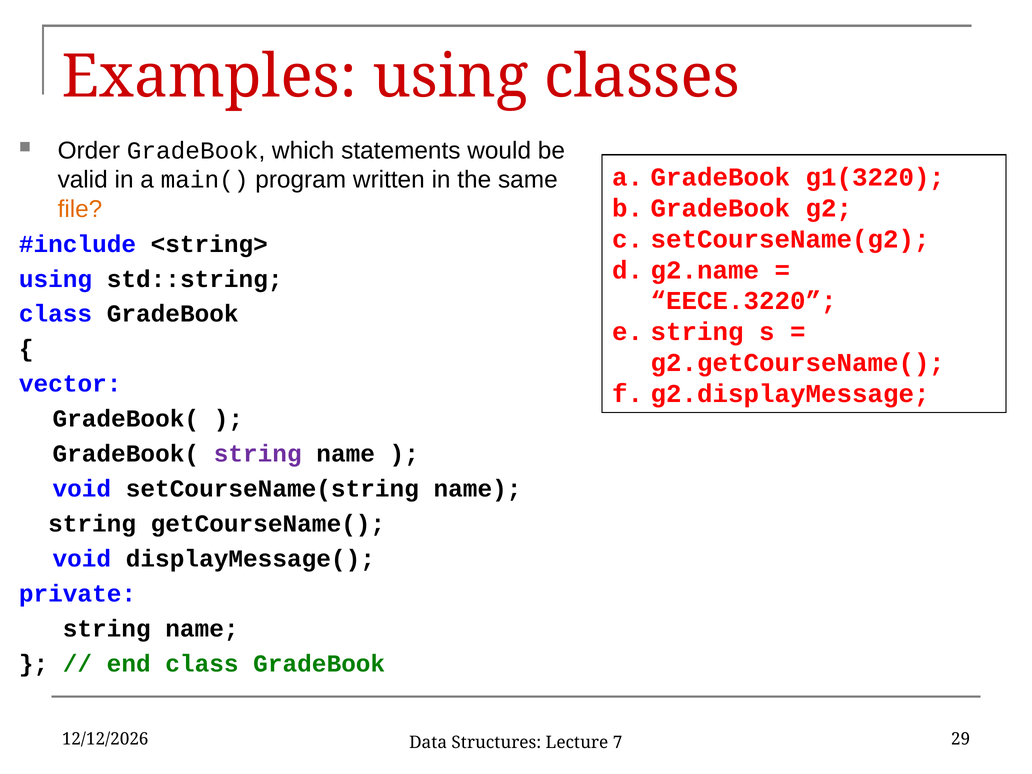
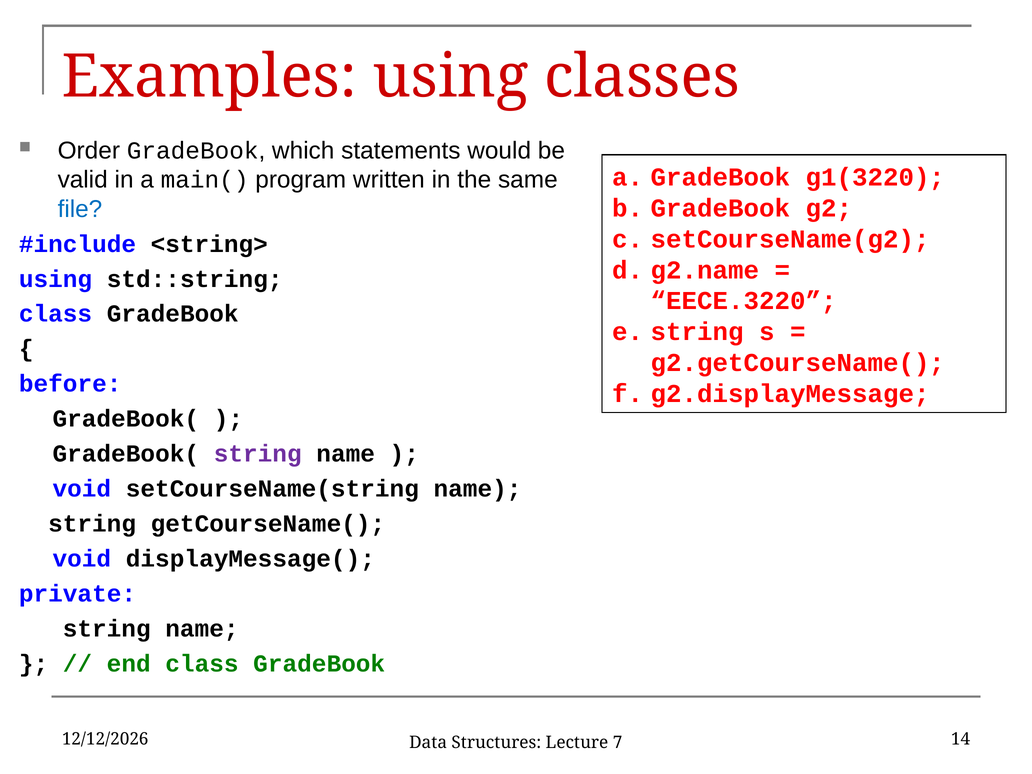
file colour: orange -> blue (80, 209)
vector: vector -> before (70, 384)
29: 29 -> 14 (961, 739)
